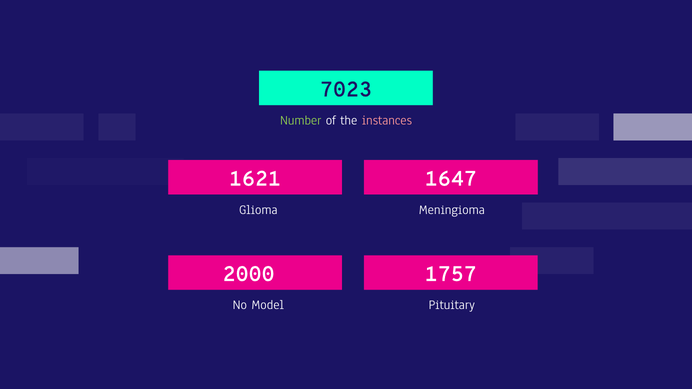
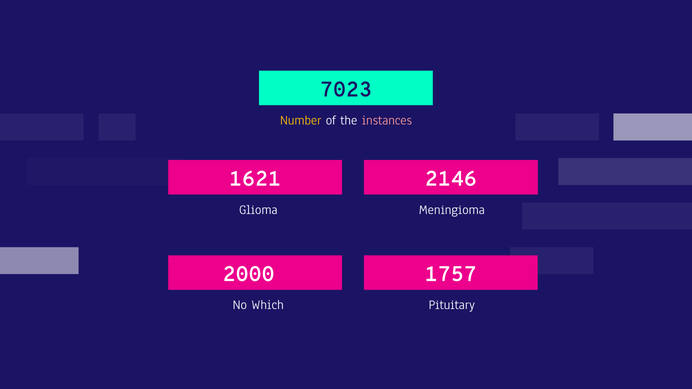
Number colour: light green -> yellow (301, 120)
1647: 1647 -> 2146 (451, 179)
Model: Model -> Which (268, 305)
